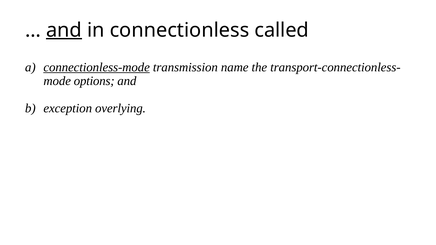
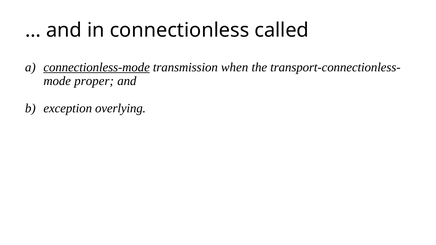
and underline: present -> none (64, 30)
name: name -> when (235, 67)
options: options -> proper (94, 81)
